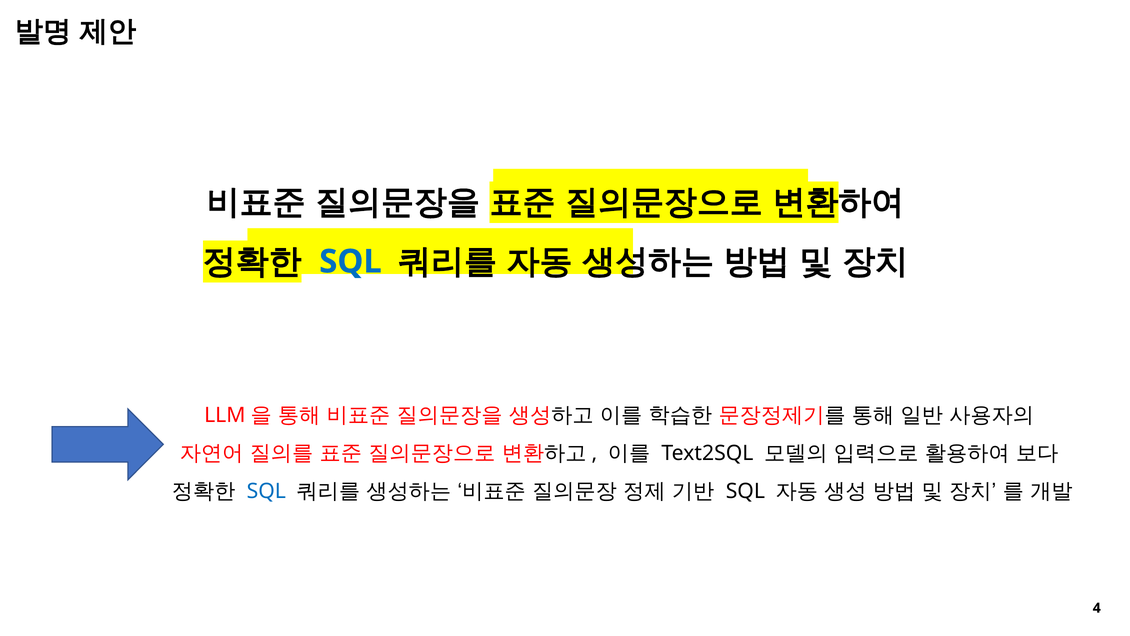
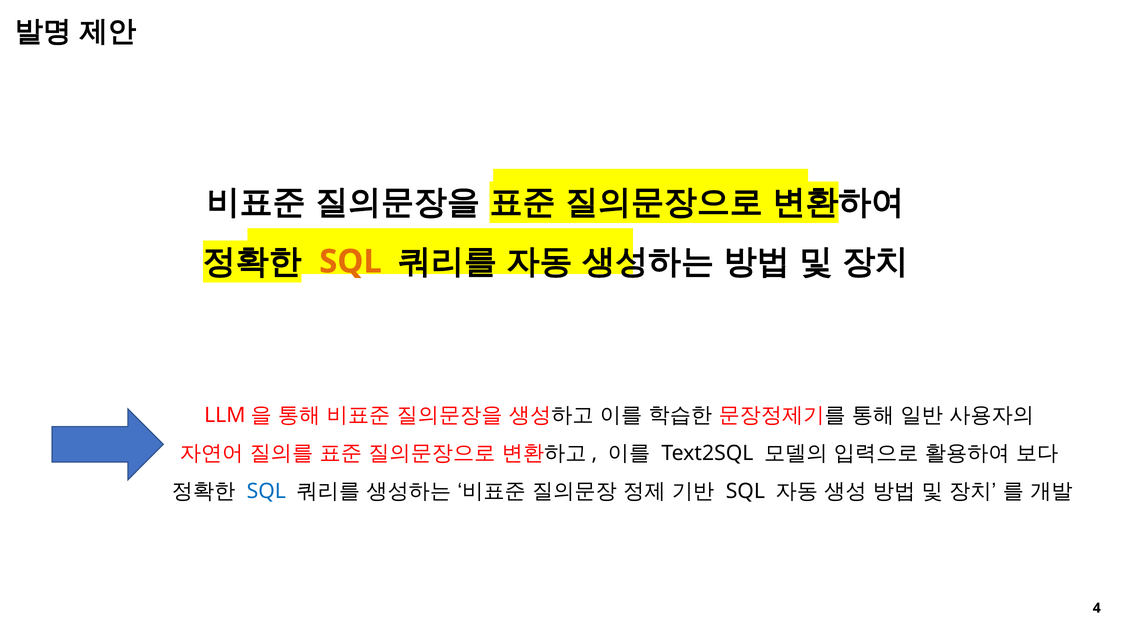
SQL colour: blue -> orange (351, 261)
